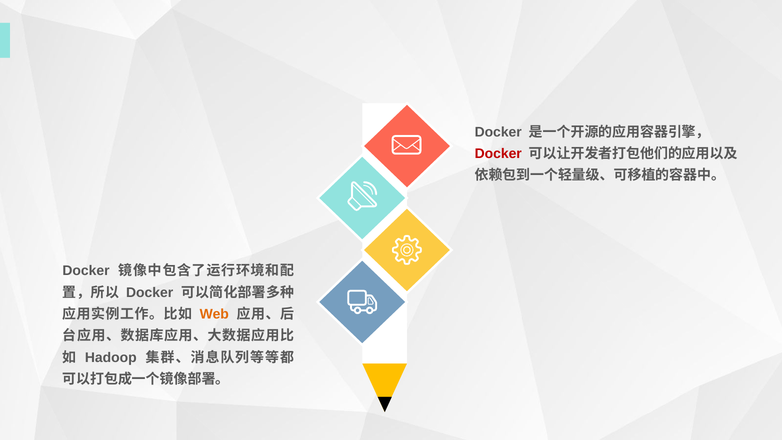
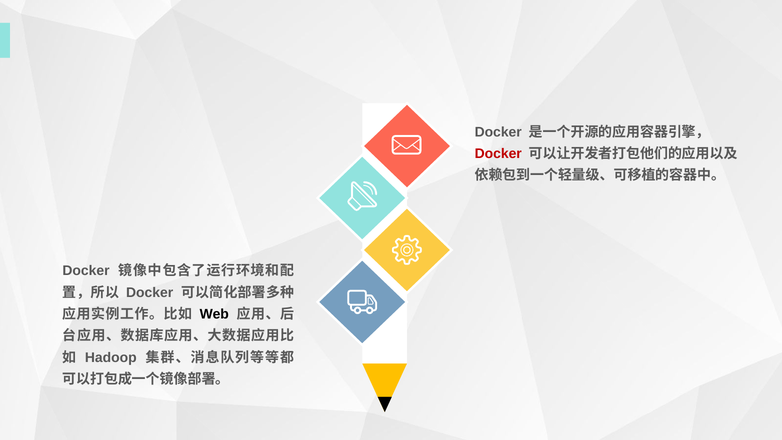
Web colour: orange -> black (214, 314)
